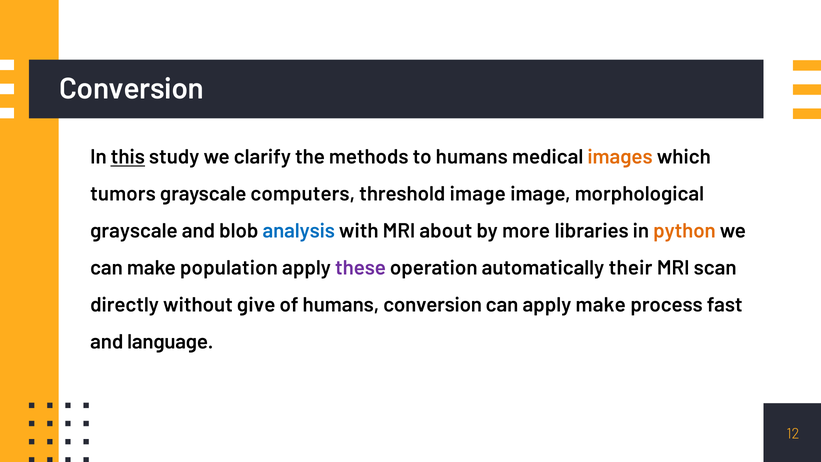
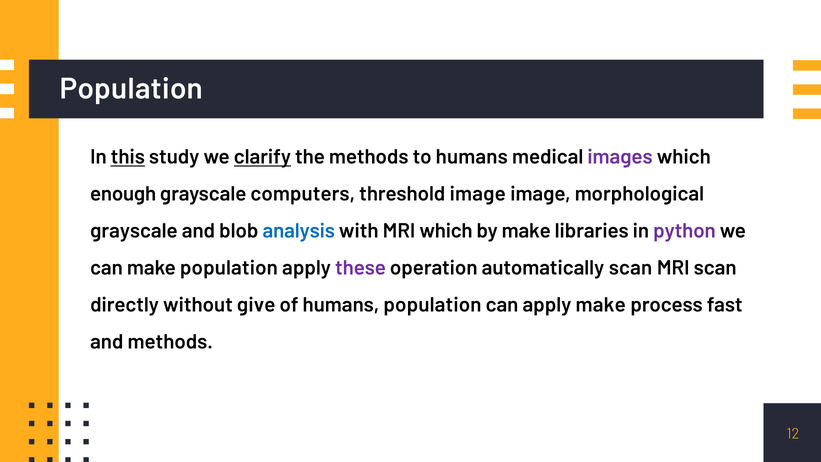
Conversion: Conversion -> Population (131, 89)
clarify underline: none -> present (262, 157)
images colour: orange -> purple (620, 157)
tumors: tumors -> enough (123, 194)
MRI about: about -> which (446, 231)
by more: more -> make (526, 231)
python colour: orange -> purple (685, 231)
automatically their: their -> scan (631, 268)
humans conversion: conversion -> population (432, 305)
and language: language -> methods (170, 342)
